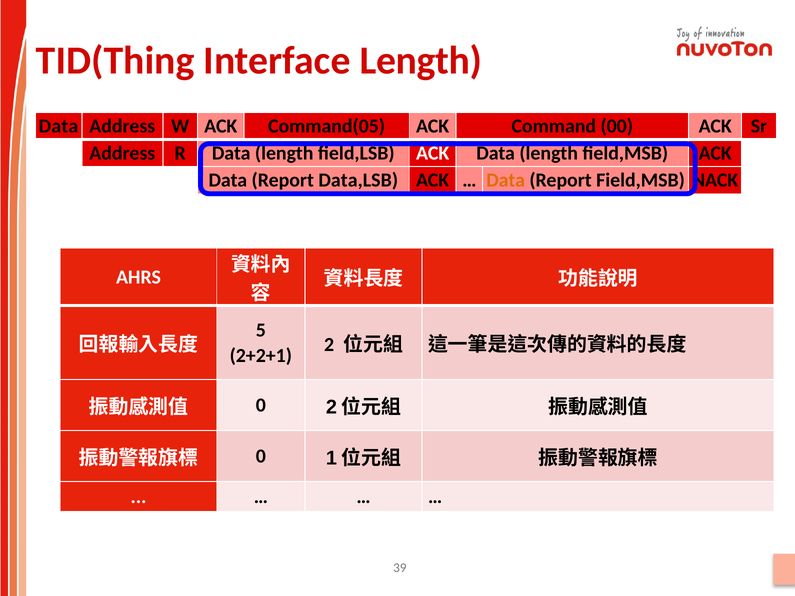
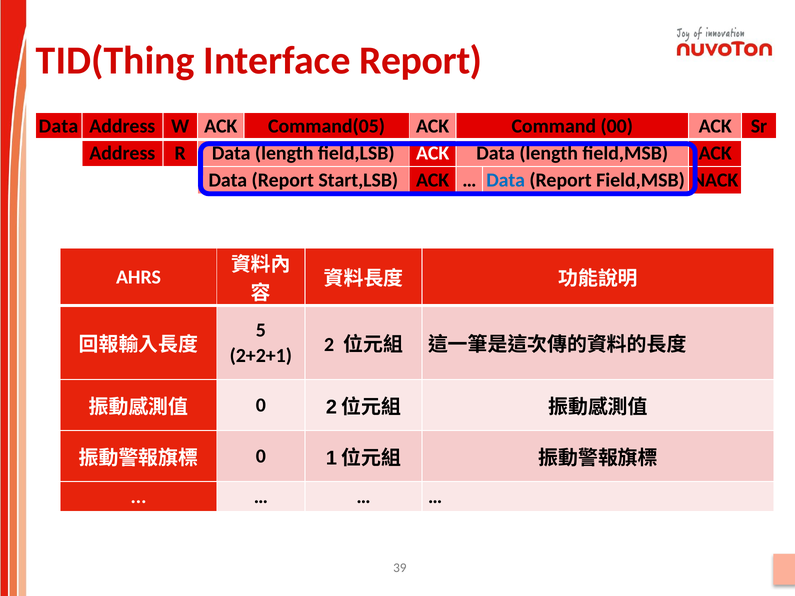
Interface Length: Length -> Report (421, 61)
Data,LSB: Data,LSB -> Start,LSB (358, 180)
Data colour: orange -> blue (506, 180)
